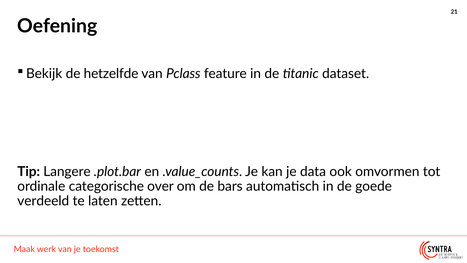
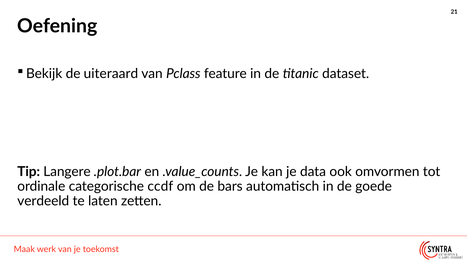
hetzelfde: hetzelfde -> uiteraard (111, 74)
over: over -> ccdf (160, 186)
